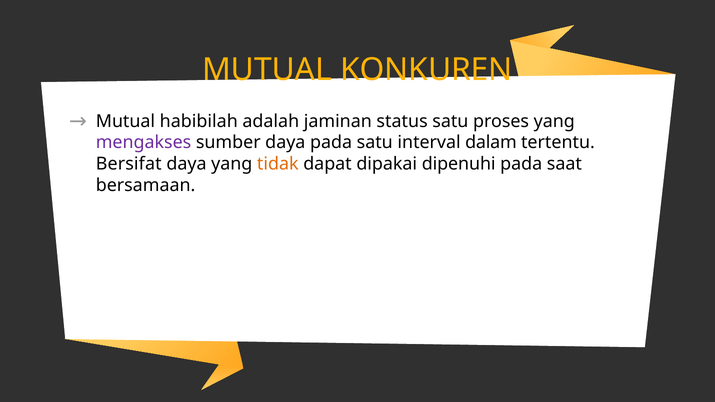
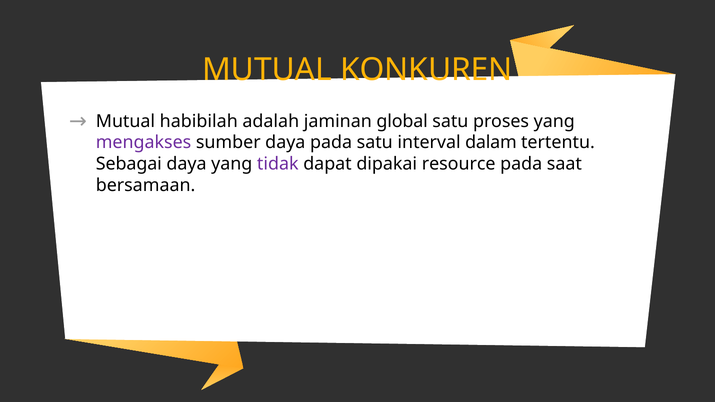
status: status -> global (402, 121)
Bersifat: Bersifat -> Sebagai (129, 164)
tidak colour: orange -> purple (278, 164)
dipenuhi: dipenuhi -> resource (459, 164)
